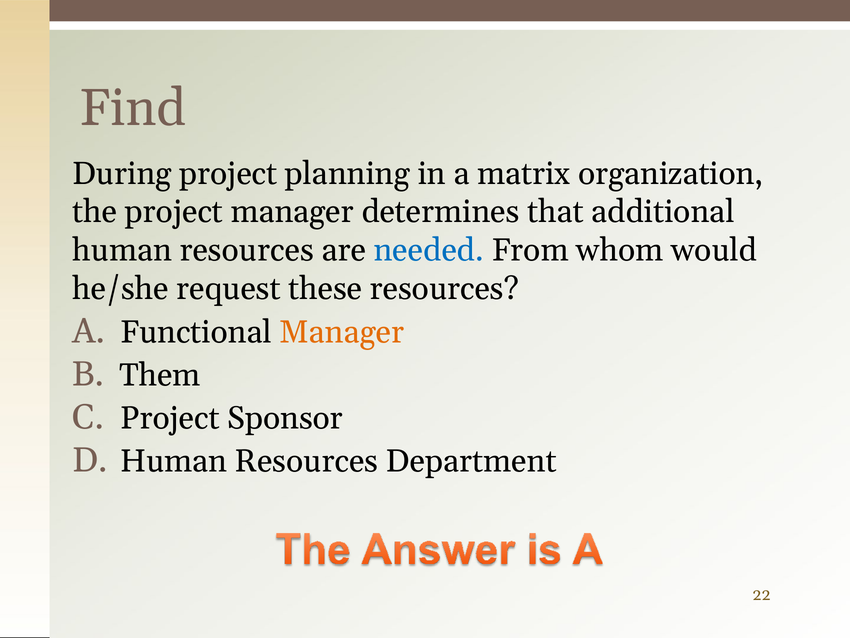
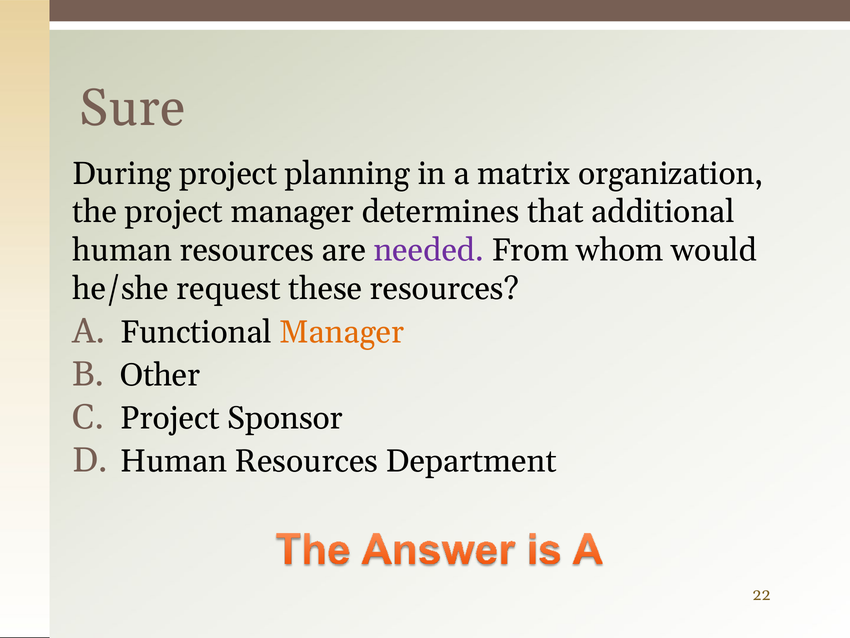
Find: Find -> Sure (132, 108)
needed colour: blue -> purple (429, 250)
Them: Them -> Other (160, 375)
